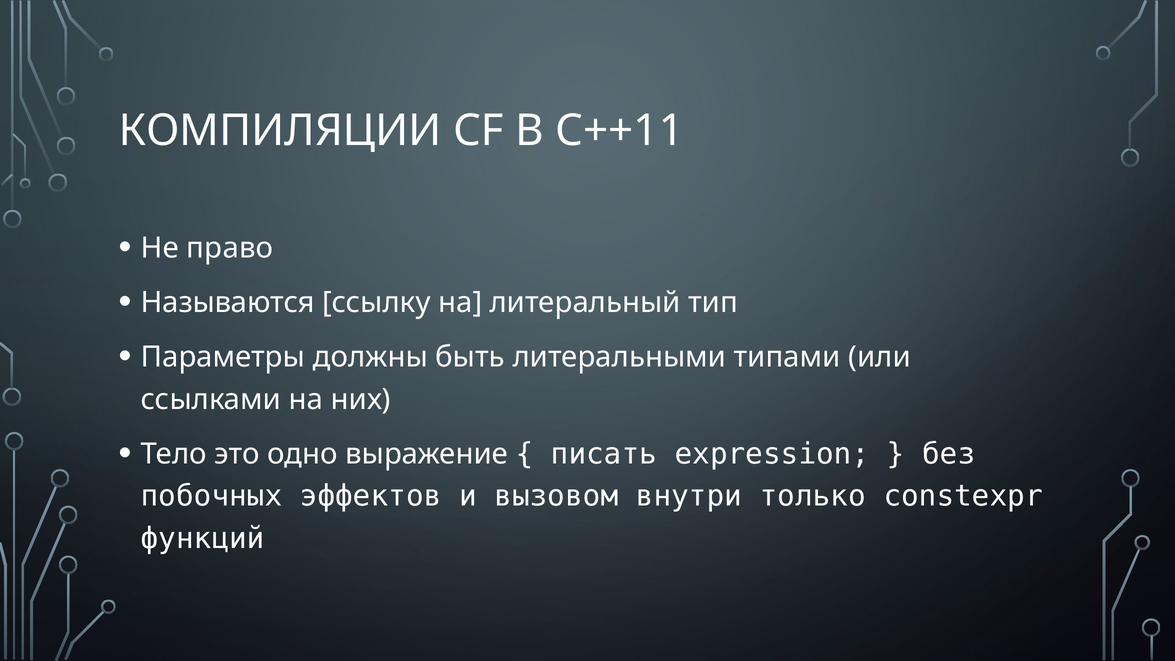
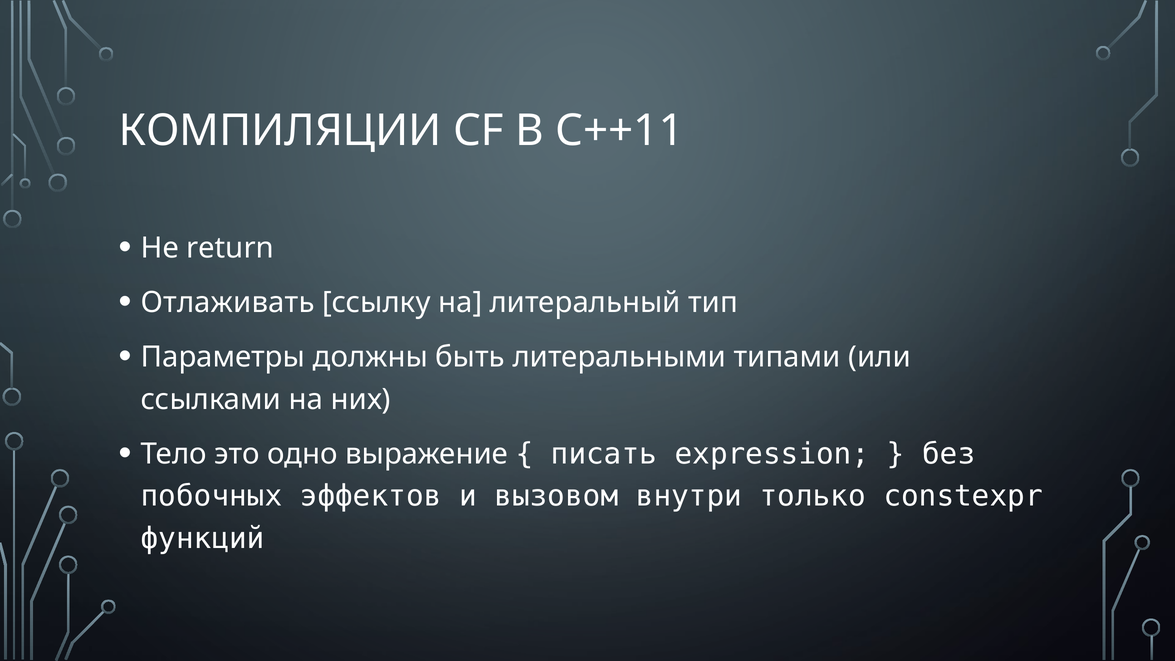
право: право -> return (230, 248)
Называются: Называются -> Отлаживать (228, 302)
